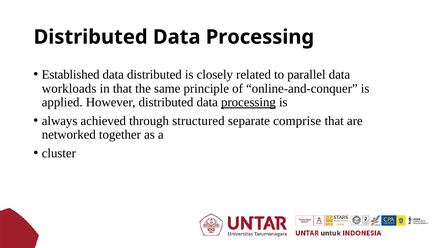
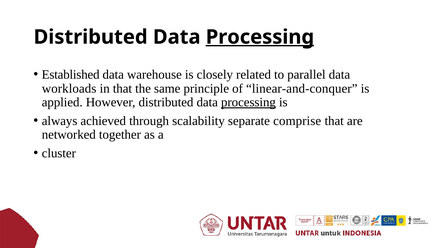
Processing underline: none -> present (260, 37)
data distributed: distributed -> warehouse (154, 74)
online-and-conquer: online-and-conquer -> linear-and-conquer (302, 88)
structured: structured -> scalability (198, 121)
